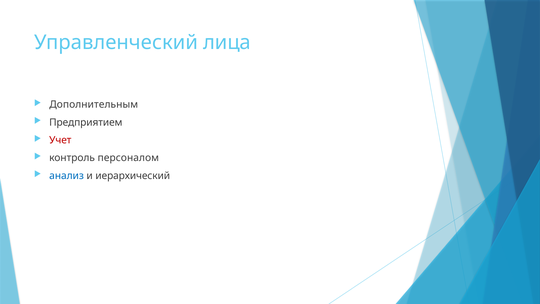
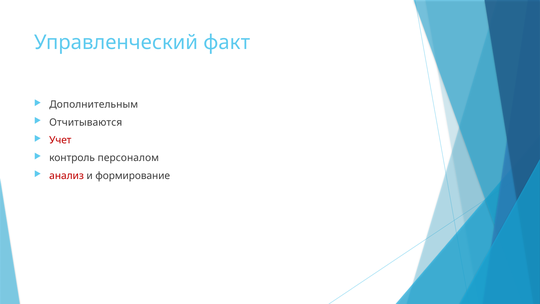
лица: лица -> факт (227, 43)
Предприятием: Предприятием -> Отчитываются (86, 122)
анализ colour: blue -> red (67, 176)
иерархический: иерархический -> формирование (133, 176)
